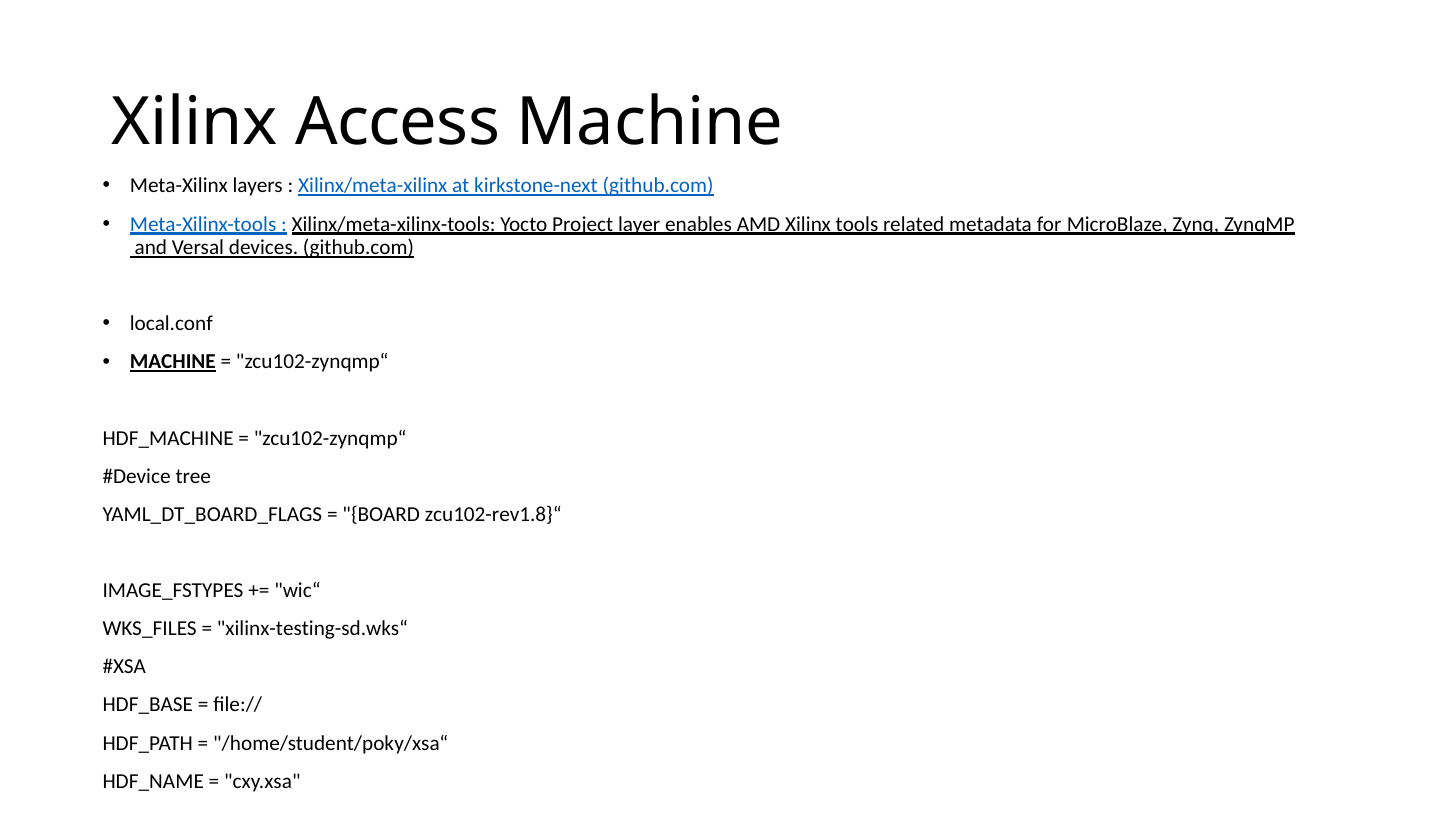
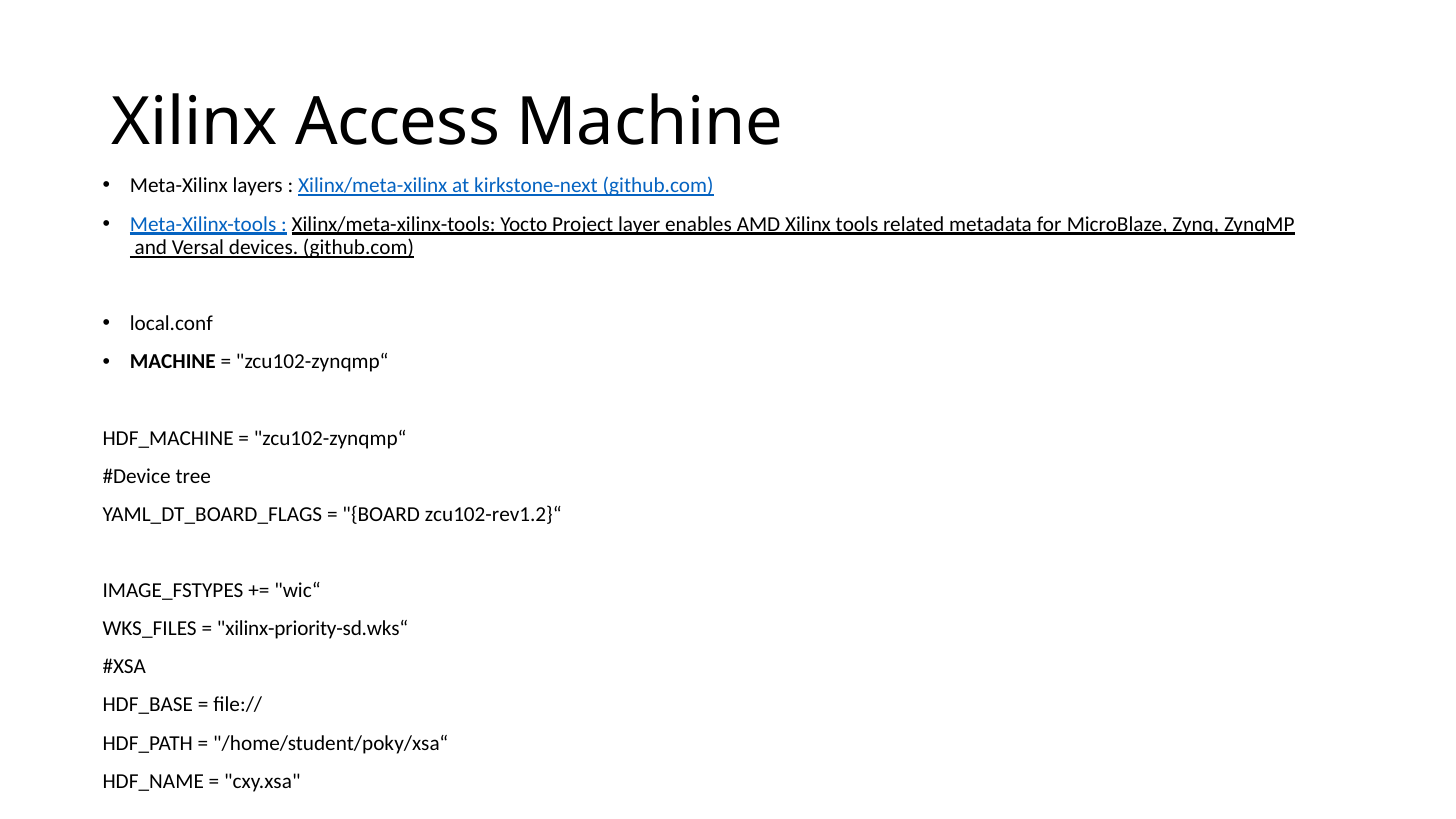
MACHINE underline: present -> none (173, 362)
zcu102-rev1.8}“: zcu102-rev1.8}“ -> zcu102-rev1.2}“ (493, 514)
xilinx-testing-sd.wks“: xilinx-testing-sd.wks“ -> xilinx-priority-sd.wks“ (313, 629)
